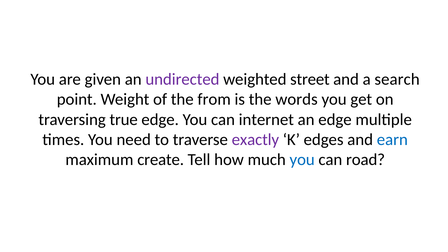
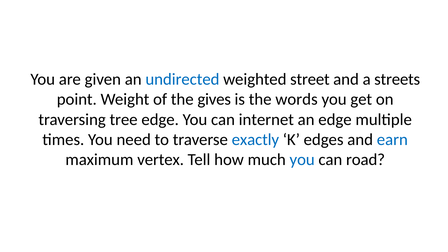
undirected colour: purple -> blue (182, 79)
search: search -> streets (397, 79)
from: from -> gives (214, 99)
true: true -> tree (124, 119)
exactly colour: purple -> blue (255, 140)
create: create -> vertex (161, 160)
